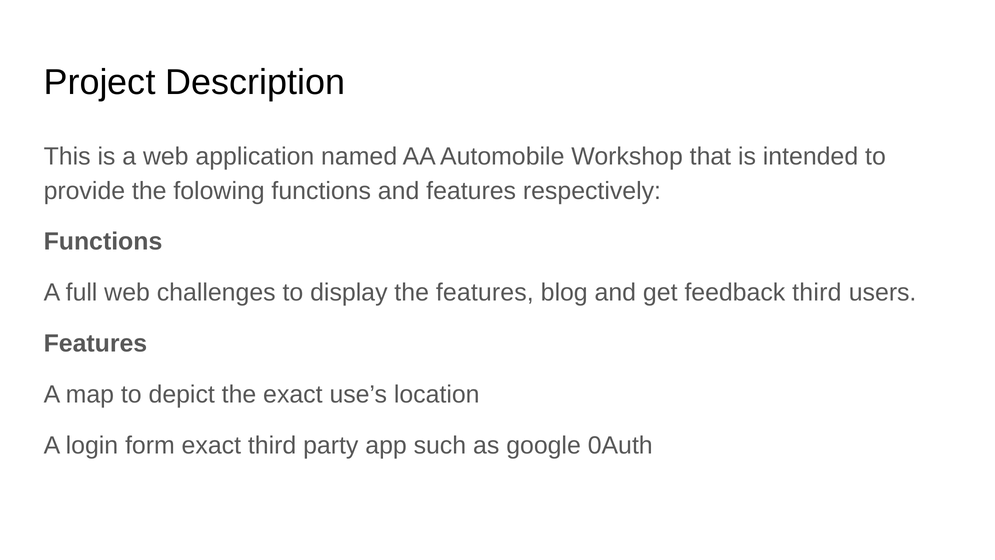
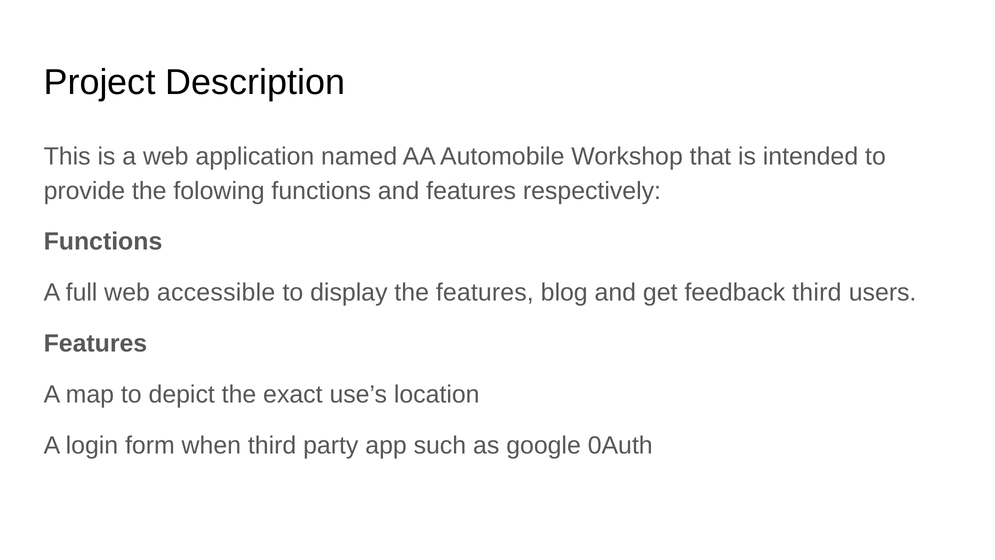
challenges: challenges -> accessible (216, 293)
form exact: exact -> when (211, 445)
